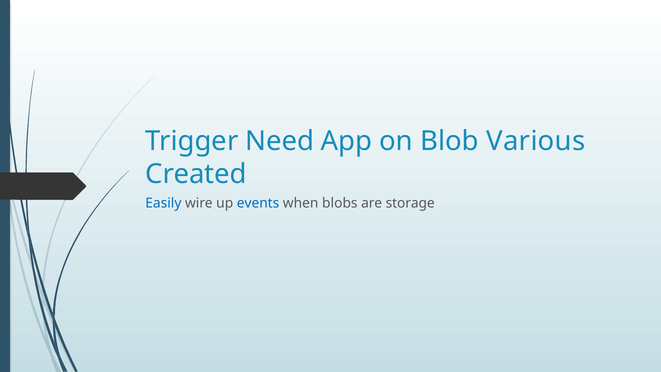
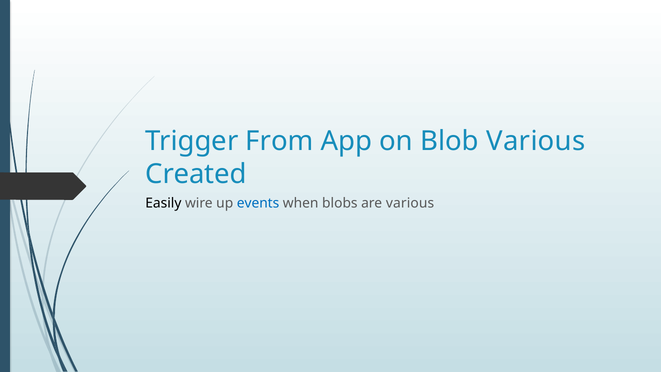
Need: Need -> From (280, 141)
Easily colour: blue -> black (163, 203)
are storage: storage -> various (410, 203)
